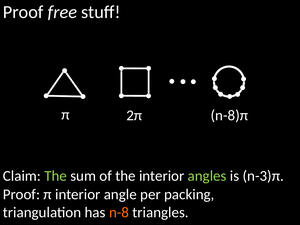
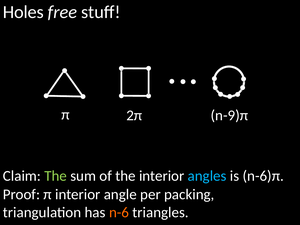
Proof: Proof -> Holes (23, 12)
n-8)π: n-8)π -> n-9)π (229, 115)
angles colour: light green -> light blue (207, 176)
n-3)π: n-3)π -> n-6)π (263, 176)
n-8: n-8 -> n-6 (119, 212)
